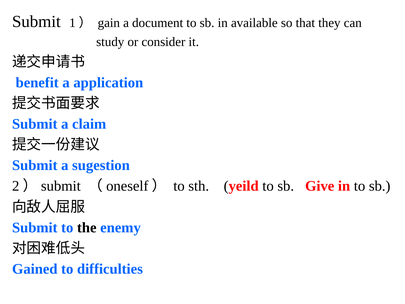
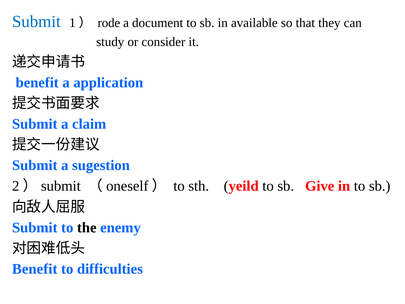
Submit colour: black -> blue (36, 22)
gain: gain -> rode (109, 23)
Gained: Gained -> Benefit (35, 269)
